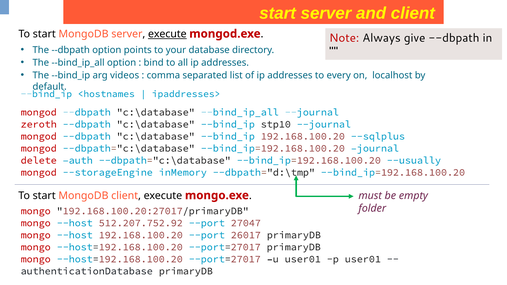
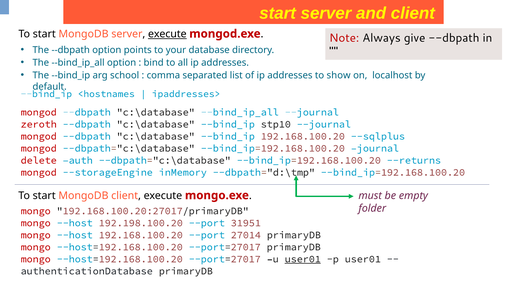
videos: videos -> school (125, 75)
every: every -> show (339, 75)
--usually: --usually -> --returns (414, 160)
512.207.752.92: 512.207.752.92 -> 192.198.100.20 (141, 223)
27047: 27047 -> 31951 (246, 223)
26017: 26017 -> 27014 (246, 235)
user01 underline: none -> present (303, 259)
